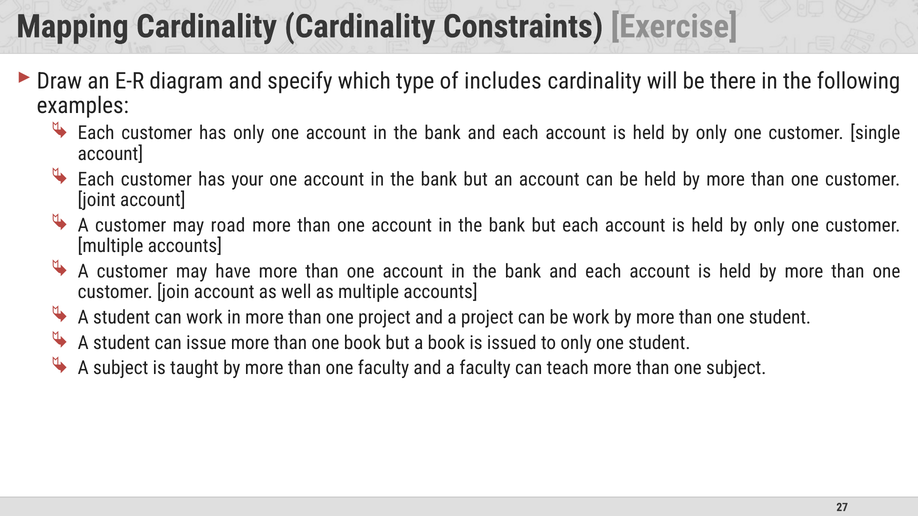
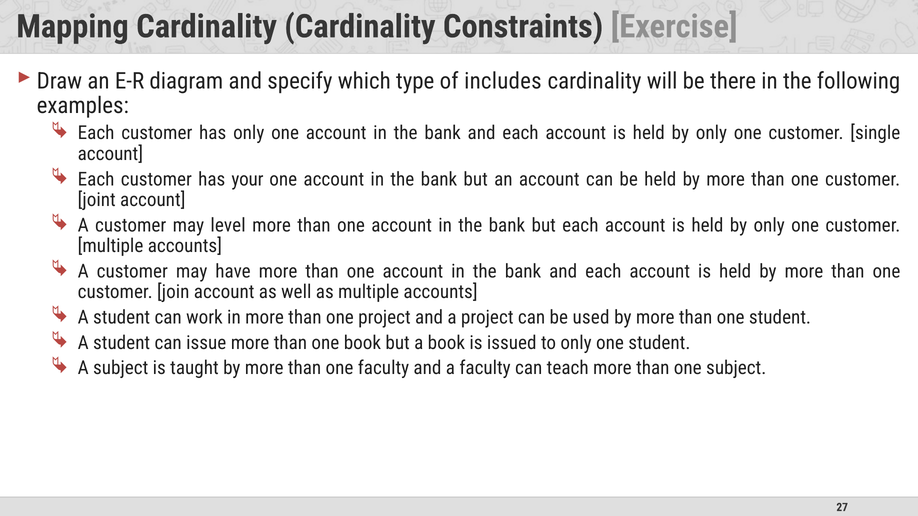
road: road -> level (228, 225)
be work: work -> used (591, 318)
